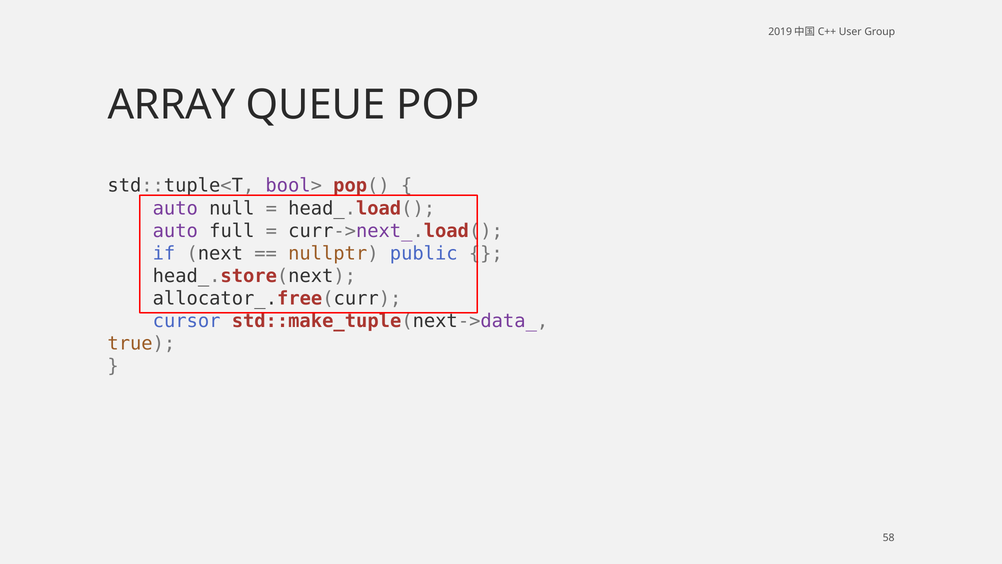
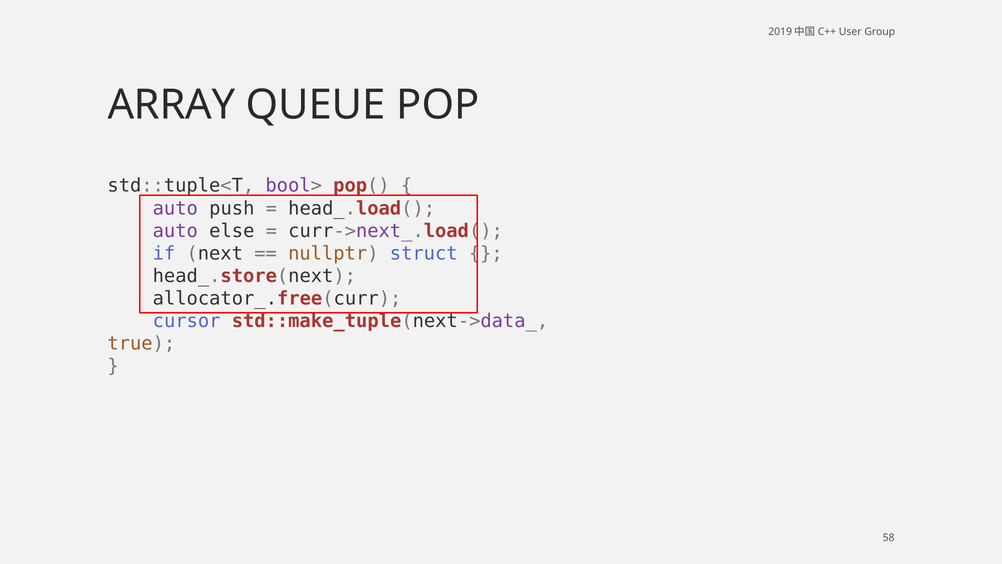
null: null -> push (232, 208)
full: full -> else (232, 231)
public: public -> struct (424, 253)
